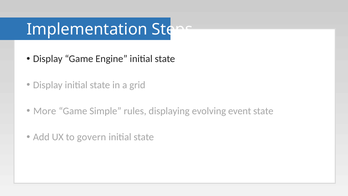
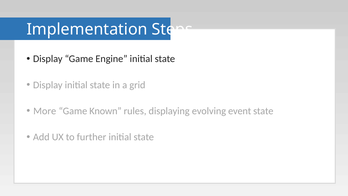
Simple: Simple -> Known (105, 111)
govern: govern -> further (92, 137)
